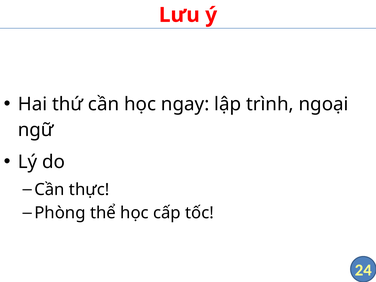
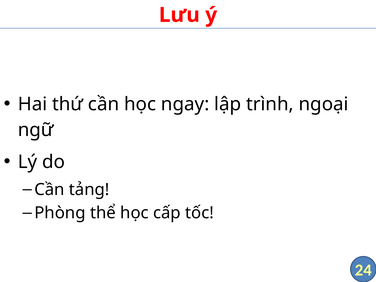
thực: thực -> tảng (89, 190)
